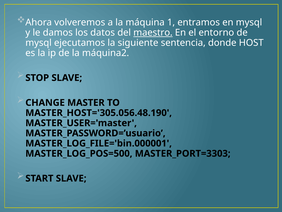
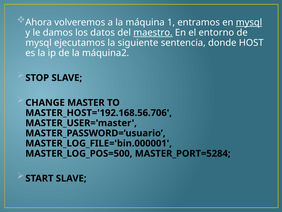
mysql underline: none -> present (249, 22)
MASTER_HOST='305.056.48.190: MASTER_HOST='305.056.48.190 -> MASTER_HOST='192.168.56.706 (99, 113)
MASTER_PORT=3303: MASTER_PORT=3303 -> MASTER_PORT=5284 (183, 153)
